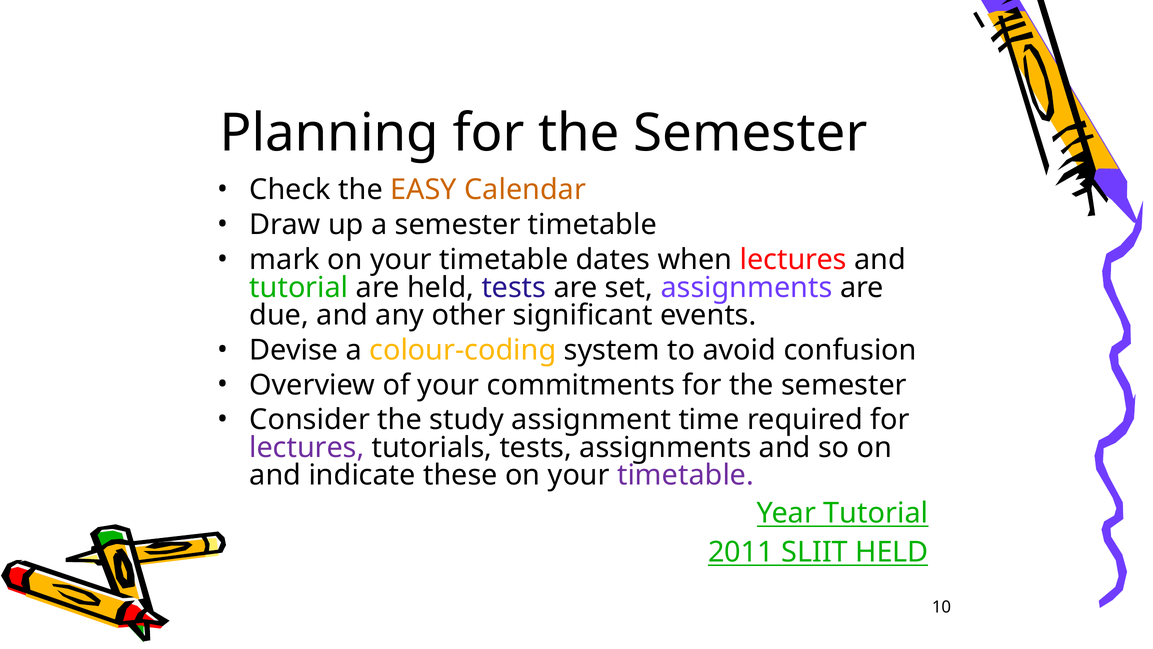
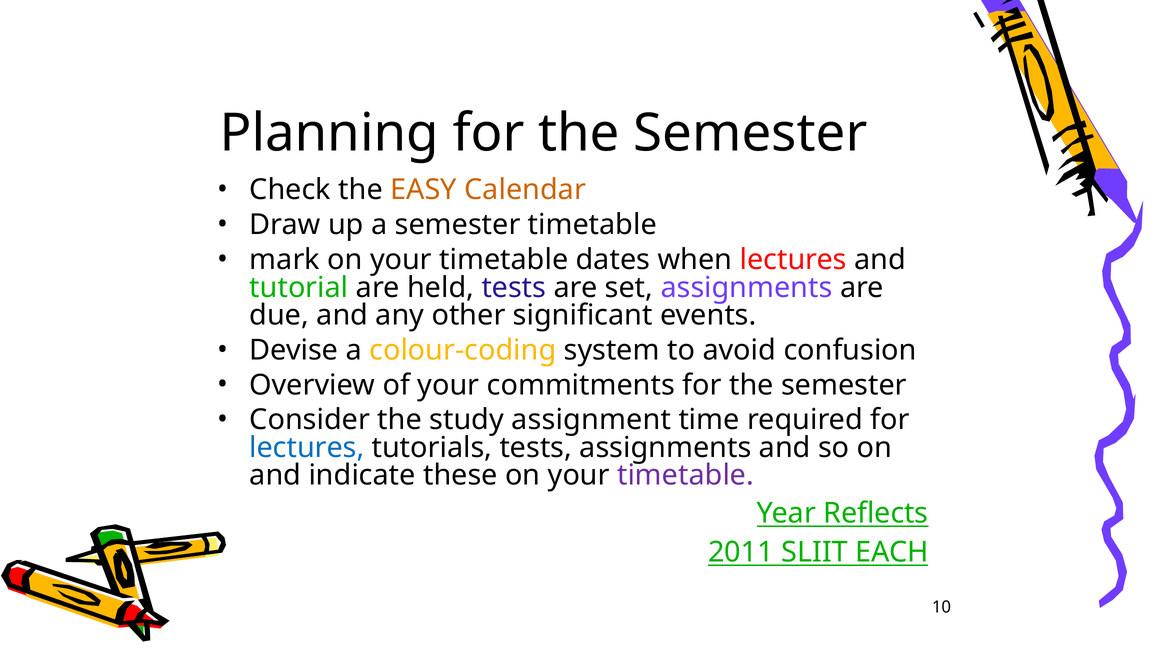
lectures colour: purple -> blue (307, 447)
Year Tutorial: Tutorial -> Reflects (876, 513)
SLIIT HELD: HELD -> EACH (892, 552)
